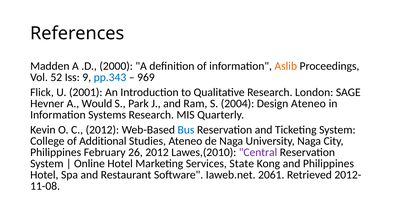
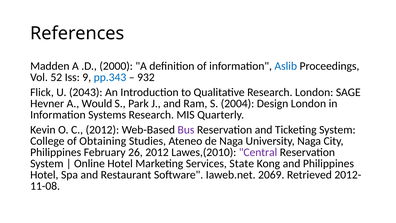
Aslib colour: orange -> blue (286, 66)
969: 969 -> 932 (146, 77)
2001: 2001 -> 2043 (86, 92)
Design Ateneo: Ateneo -> London (308, 103)
Bus colour: blue -> purple (186, 130)
Additional: Additional -> Obtaining (103, 141)
2061: 2061 -> 2069 (271, 175)
